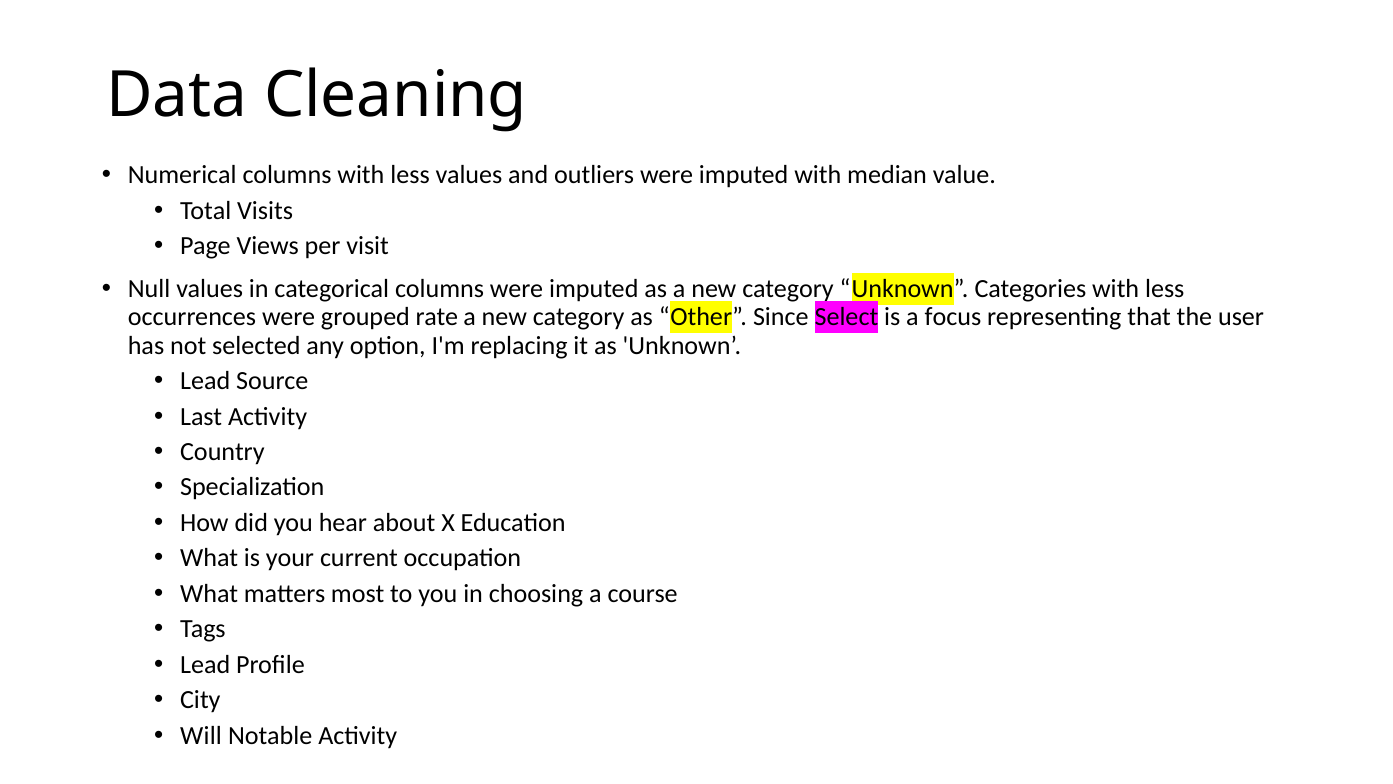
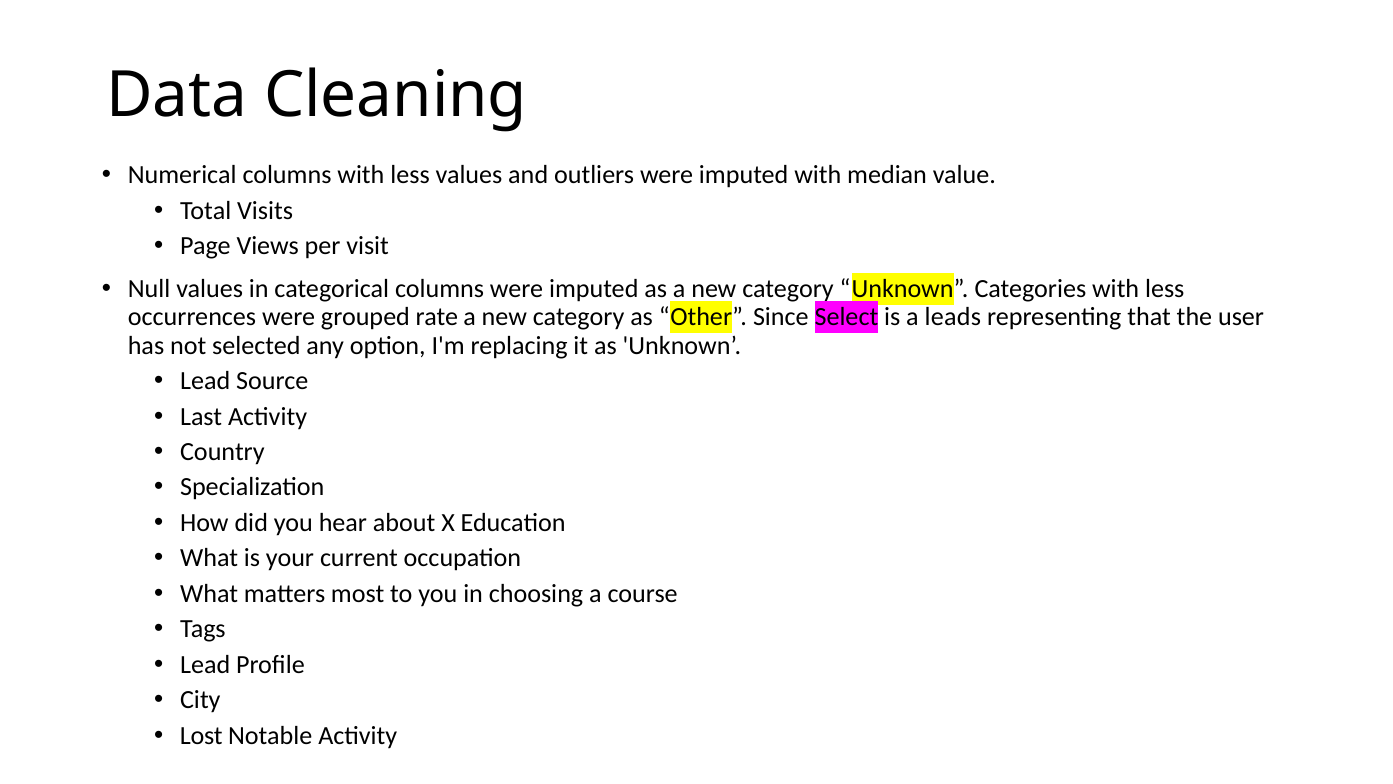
focus: focus -> leads (953, 317)
Will: Will -> Lost (201, 735)
